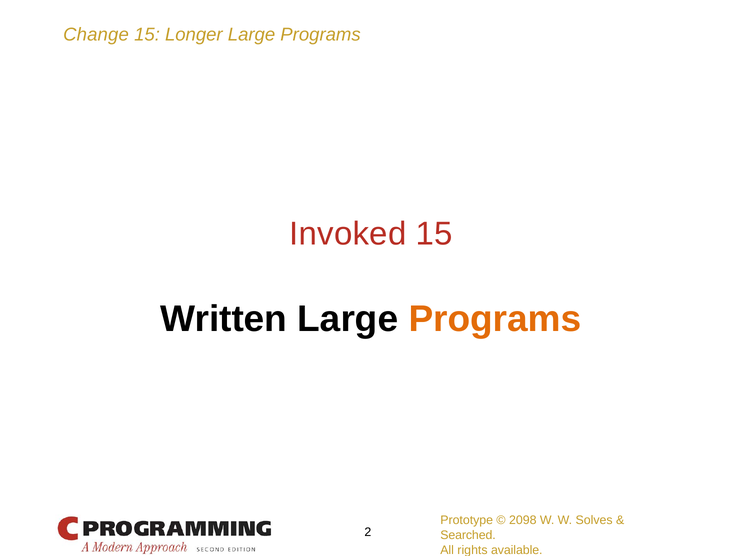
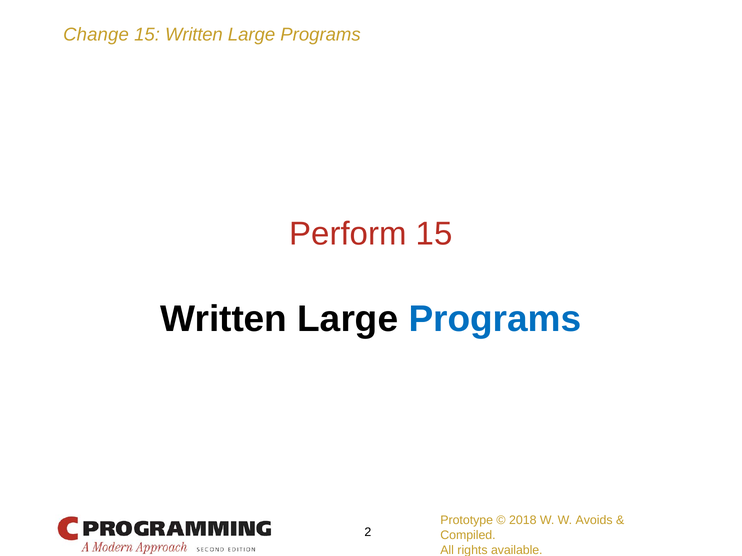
Longer: Longer -> Written (194, 35)
Invoked: Invoked -> Perform (348, 234)
Programs colour: orange -> blue (495, 319)
2098: 2098 -> 2018 (523, 521)
Solves: Solves -> Avoids (594, 521)
Searched: Searched -> Compiled (468, 536)
